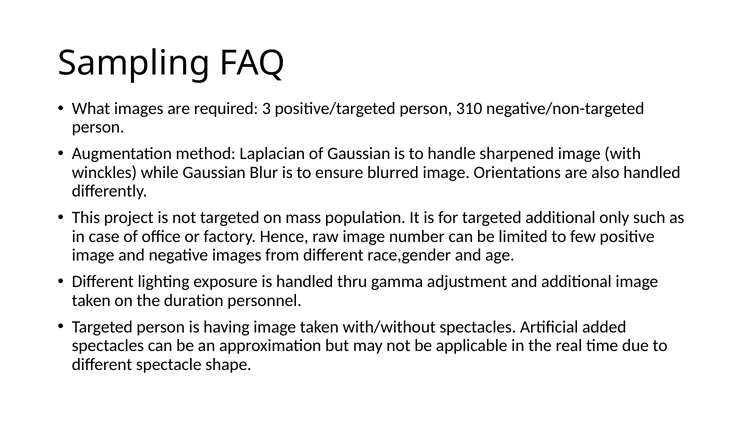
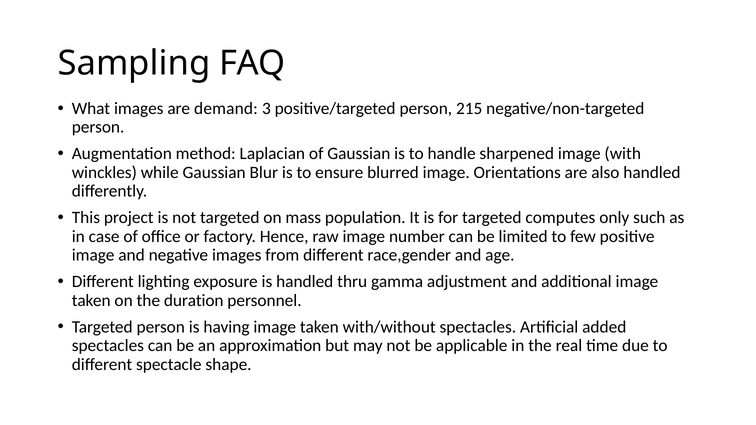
required: required -> demand (226, 109)
310: 310 -> 215 (469, 109)
targeted additional: additional -> computes (560, 218)
